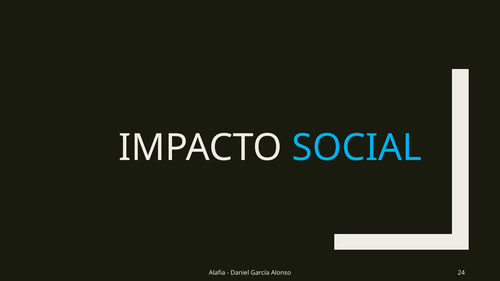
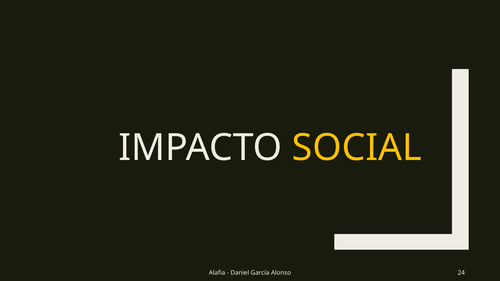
SOCIAL colour: light blue -> yellow (357, 148)
